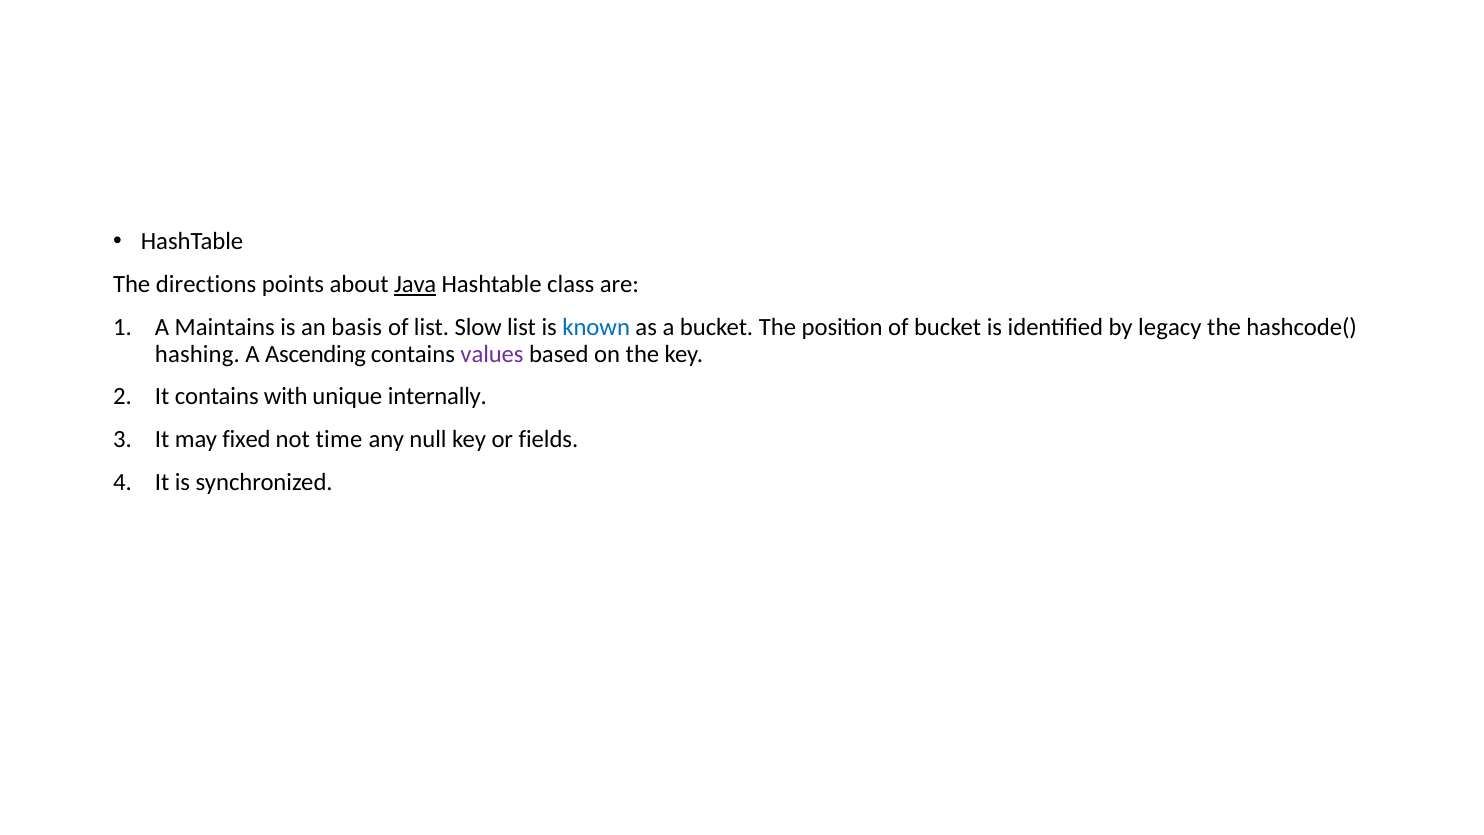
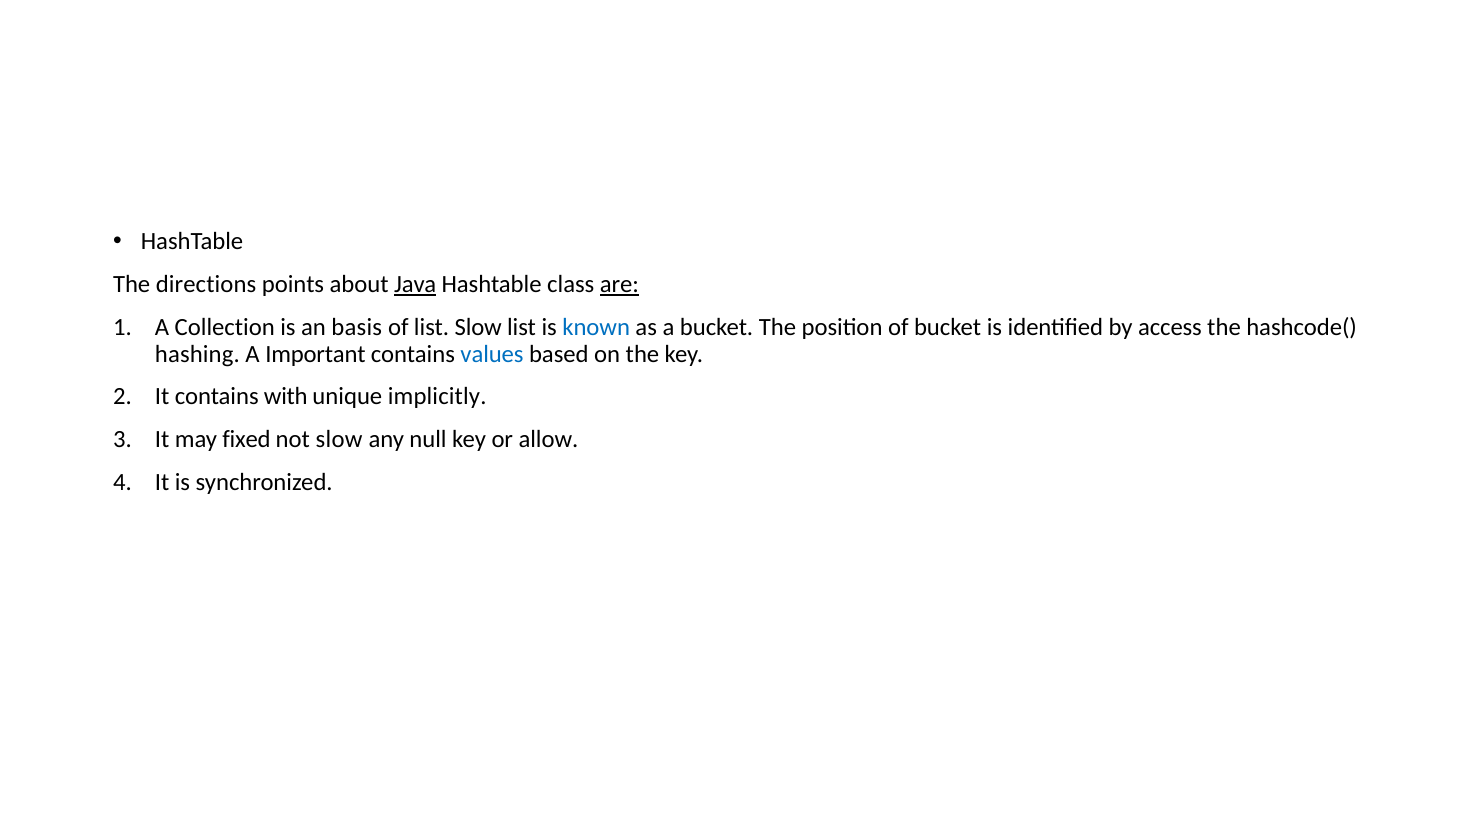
are underline: none -> present (619, 284)
Maintains: Maintains -> Collection (225, 327)
legacy: legacy -> access (1170, 327)
Ascending: Ascending -> Important (315, 354)
values colour: purple -> blue (492, 354)
internally: internally -> implicitly (437, 397)
not time: time -> slow (339, 439)
fields: fields -> allow (548, 439)
